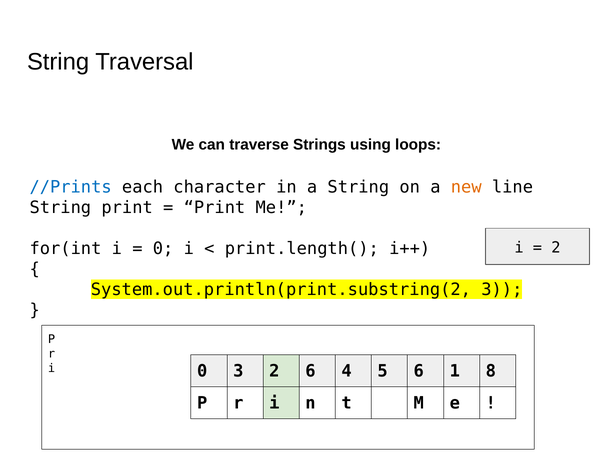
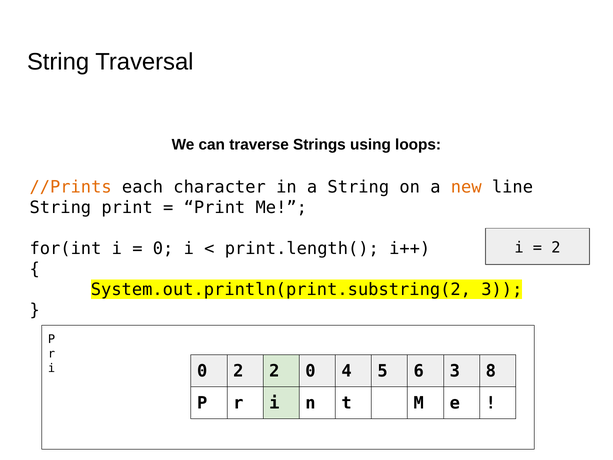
//Prints colour: blue -> orange (71, 187)
0 3: 3 -> 2 (238, 371)
2 6: 6 -> 0 (310, 371)
6 1: 1 -> 3 (455, 371)
